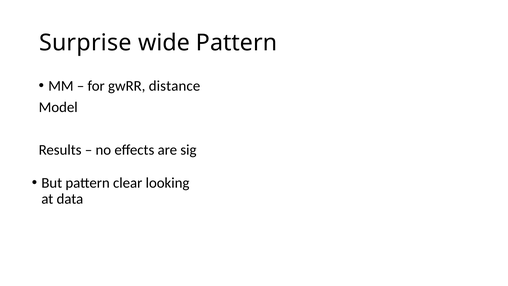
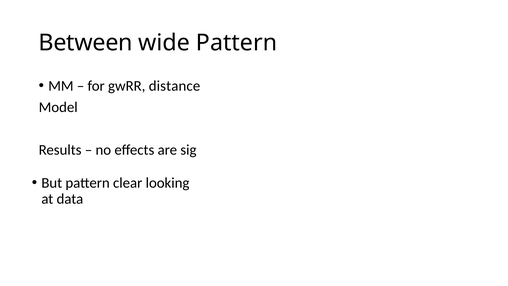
Surprise: Surprise -> Between (86, 43)
